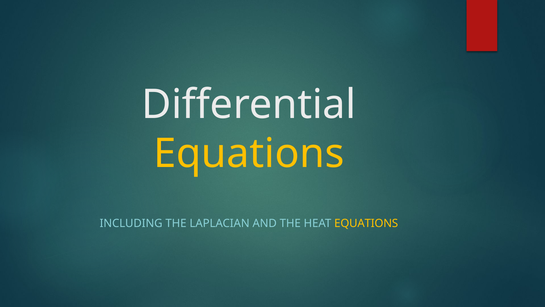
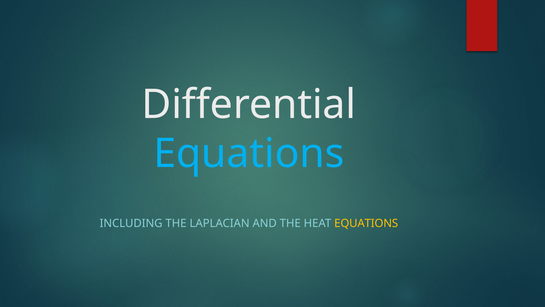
Equations colour: yellow -> light blue (249, 154)
